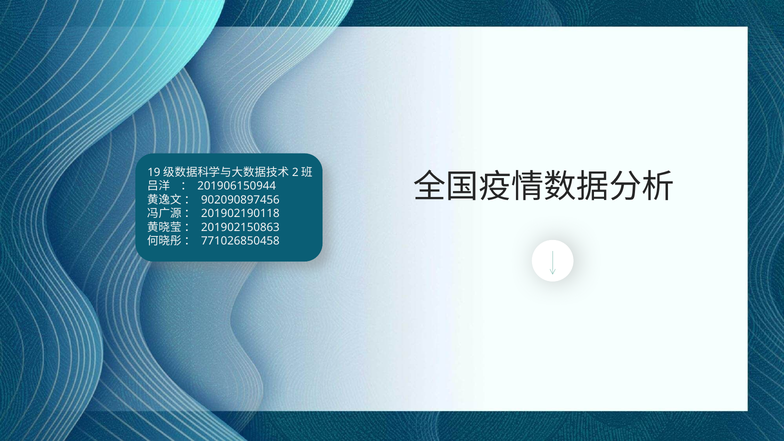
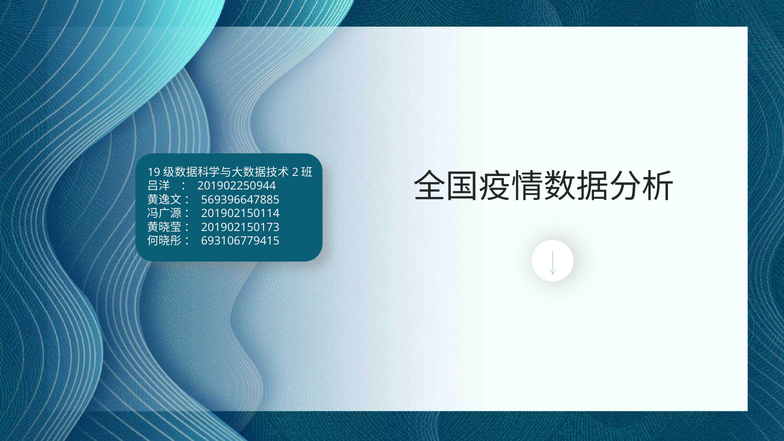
201906150944: 201906150944 -> 201902250944 (237, 186)
902090897456: 902090897456 -> 569396647885 (240, 200)
201902190118: 201902190118 -> 201902150114 (240, 214)
201902150863: 201902150863 -> 201902150173 (240, 227)
771026850458: 771026850458 -> 693106779415 (240, 241)
